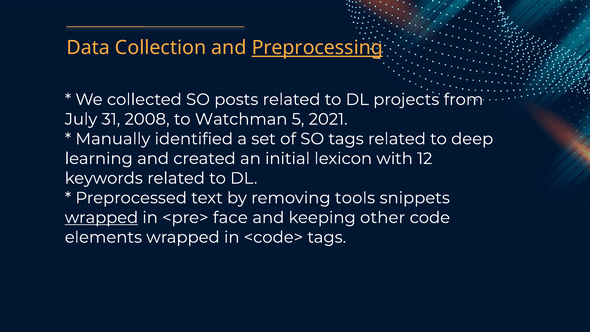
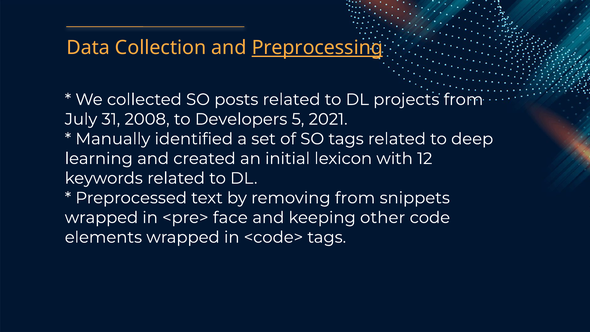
Watchman: Watchman -> Developers (241, 119)
removing tools: tools -> from (355, 198)
wrapped underline: present -> none (101, 218)
